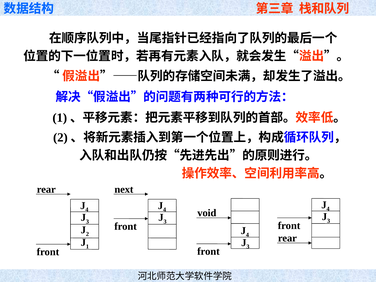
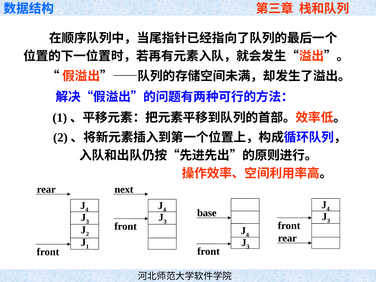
void: void -> base (207, 213)
